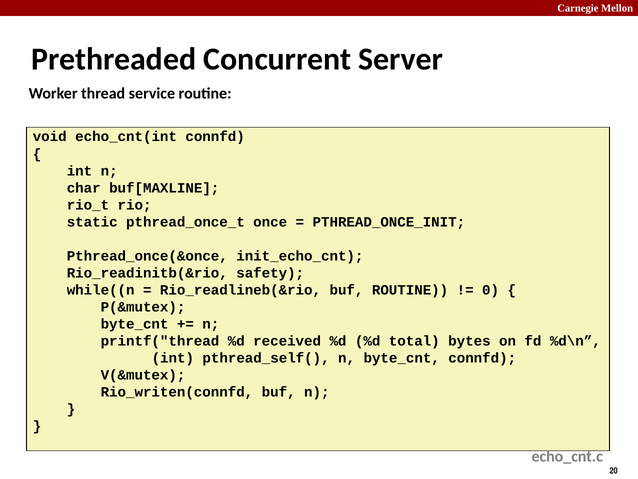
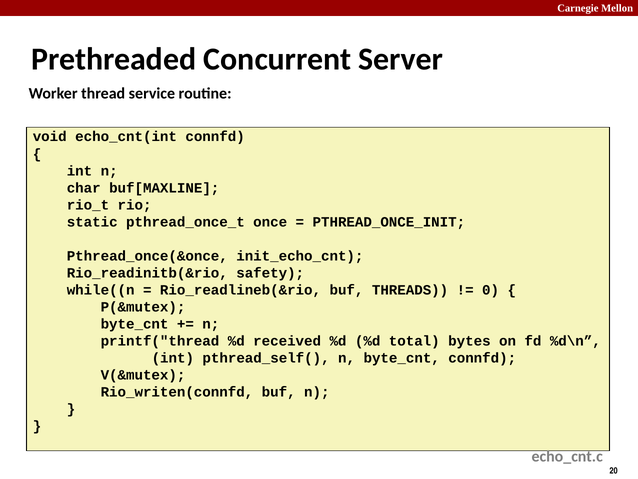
buf ROUTINE: ROUTINE -> THREADS (410, 290)
